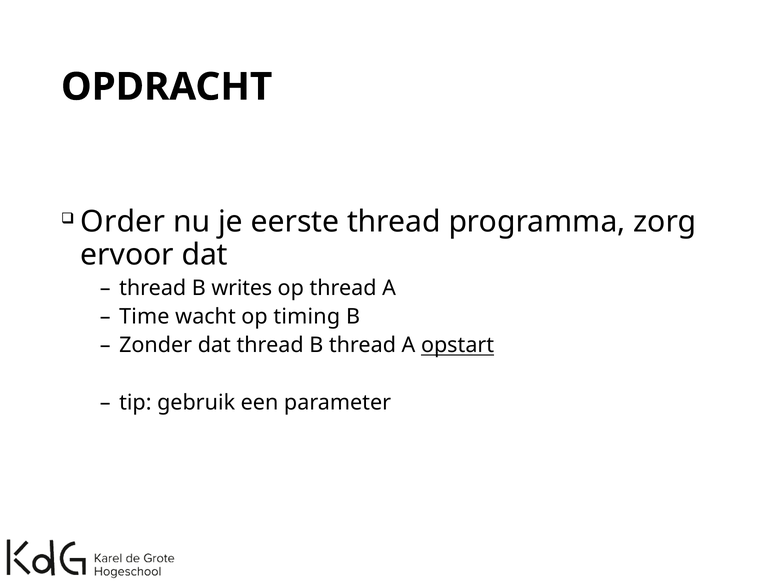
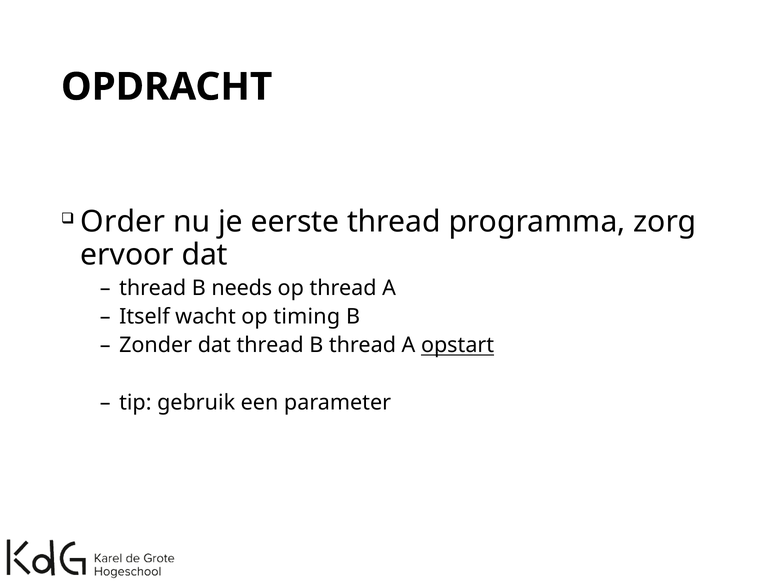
writes: writes -> needs (242, 288)
Time: Time -> Itself (144, 316)
